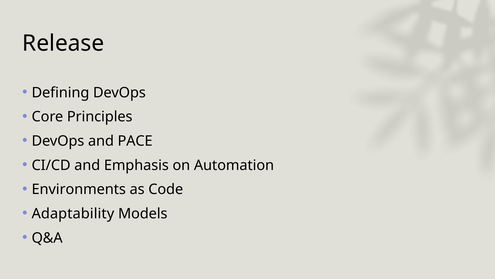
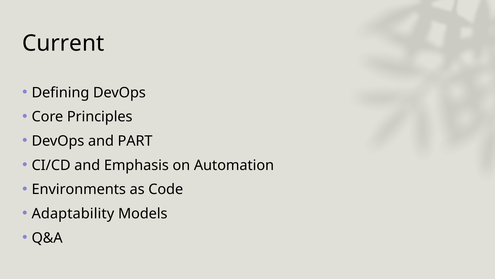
Release: Release -> Current (63, 43)
PACE: PACE -> PART (135, 141)
